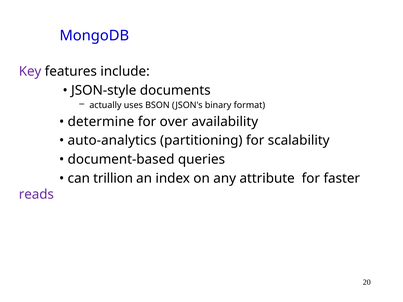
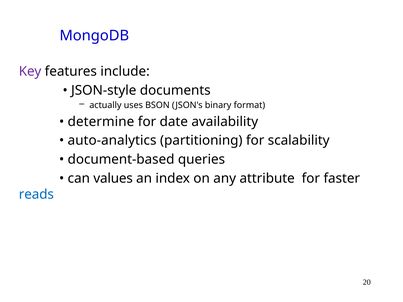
over: over -> date (174, 122)
trillion: trillion -> values (113, 178)
reads colour: purple -> blue (36, 195)
